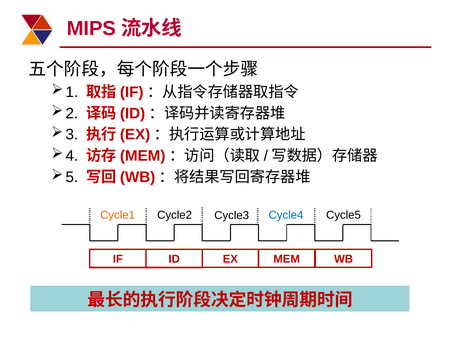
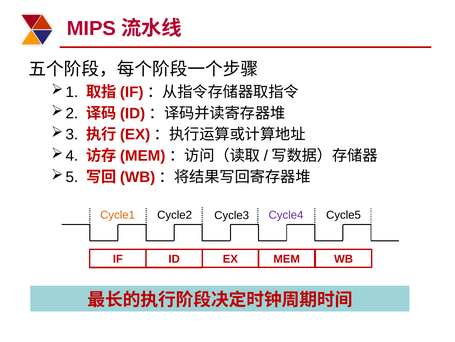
Cycle4 colour: blue -> purple (286, 215)
